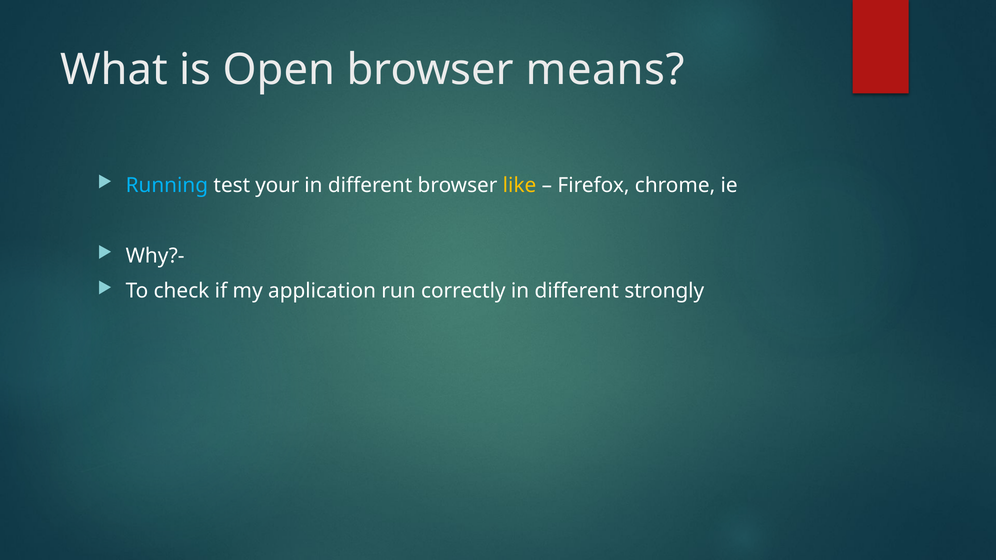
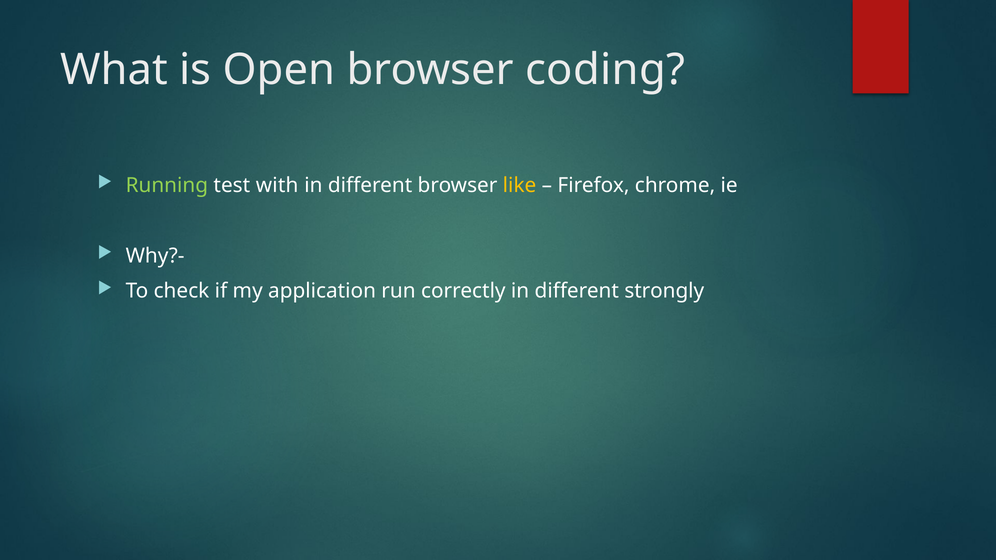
means: means -> coding (605, 70)
Running colour: light blue -> light green (167, 185)
your: your -> with (277, 185)
